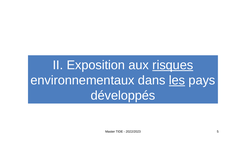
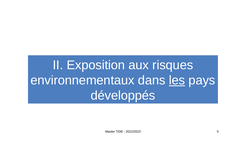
risques underline: present -> none (173, 65)
